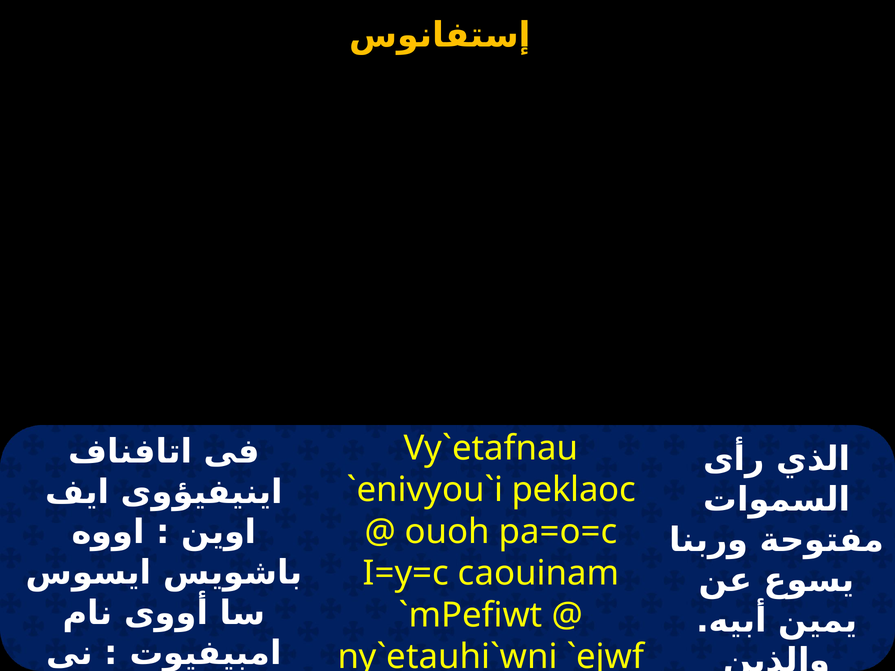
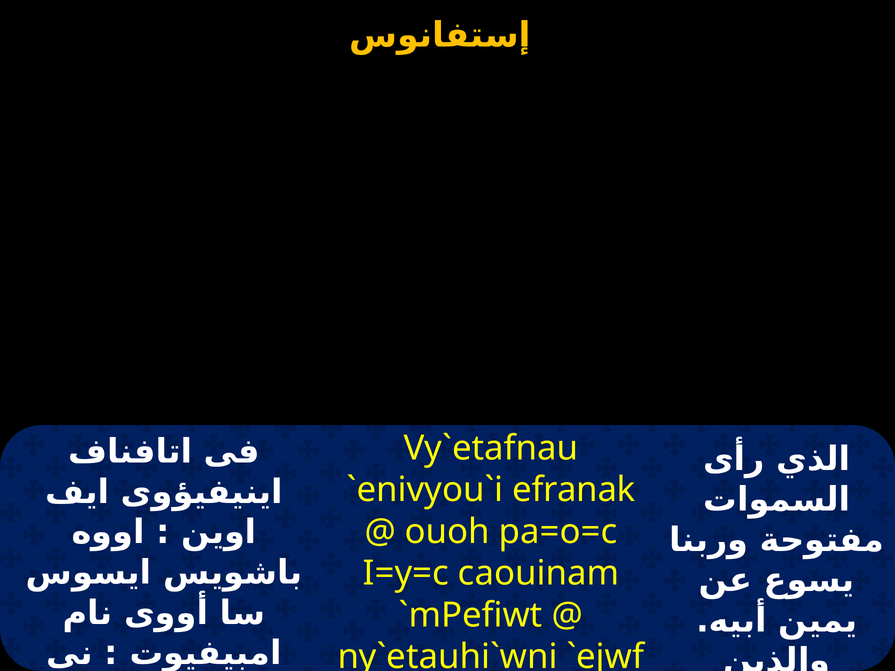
peklaoc: peklaoc -> efranak (574, 490)
